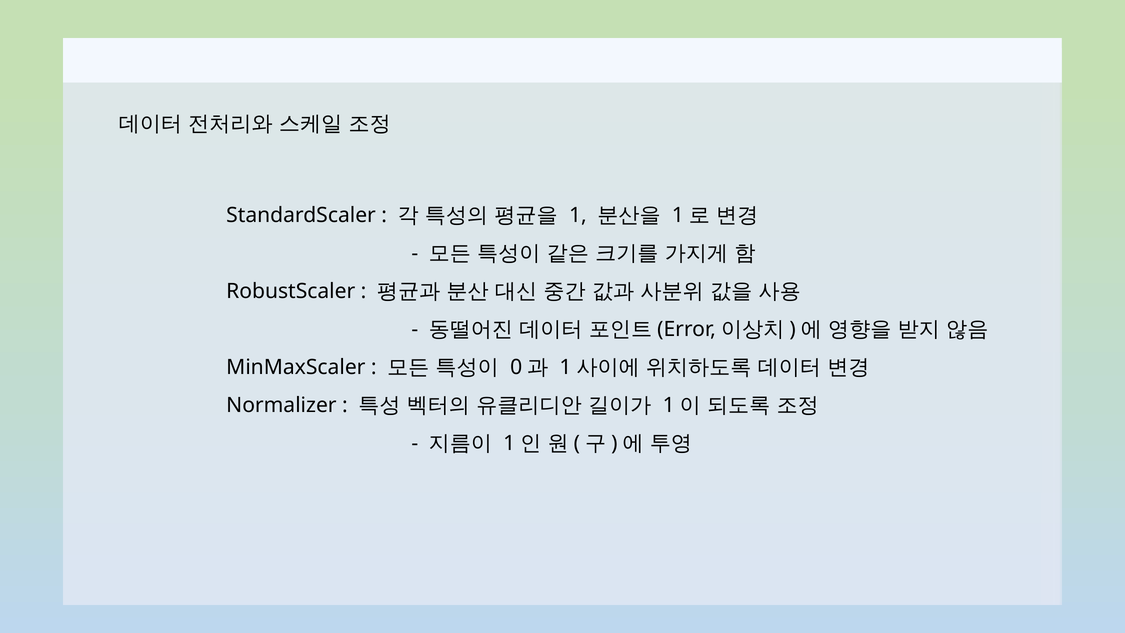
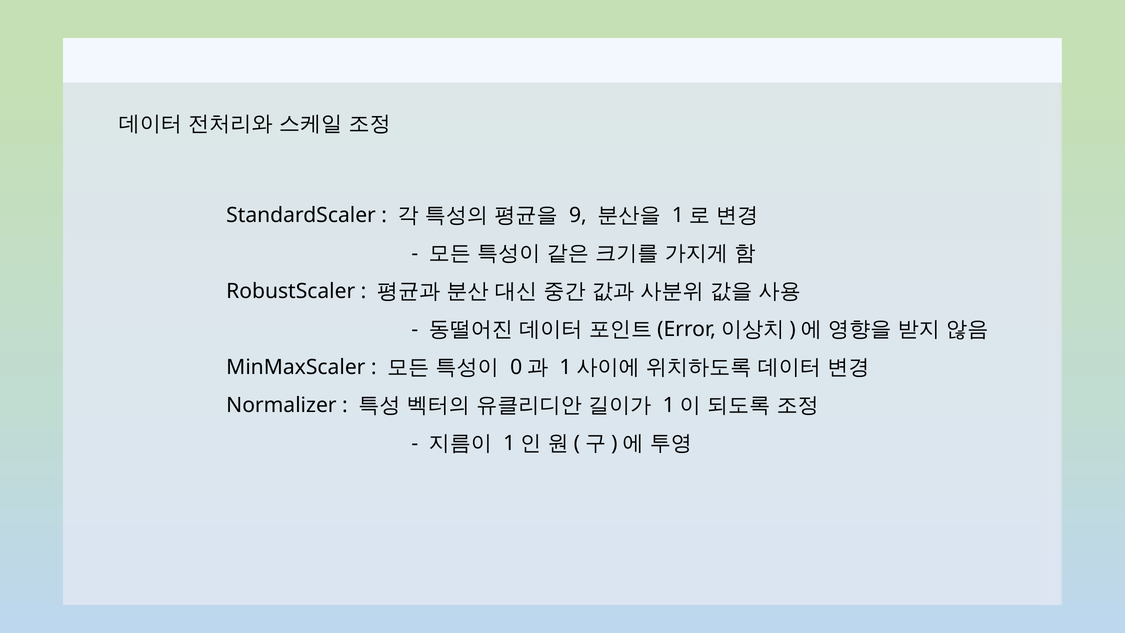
1: 1 -> 9 (578, 215)
